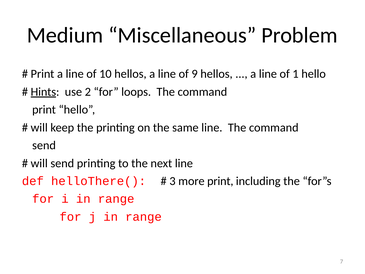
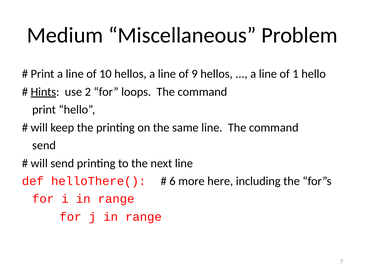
3: 3 -> 6 (172, 181)
more print: print -> here (220, 181)
